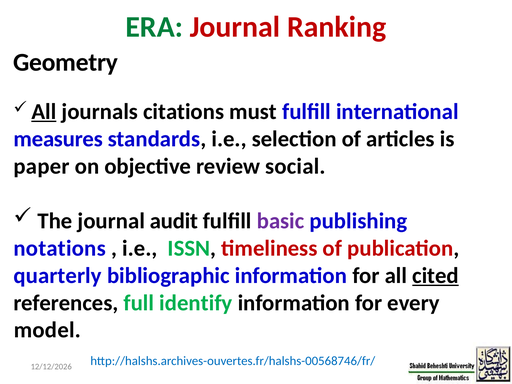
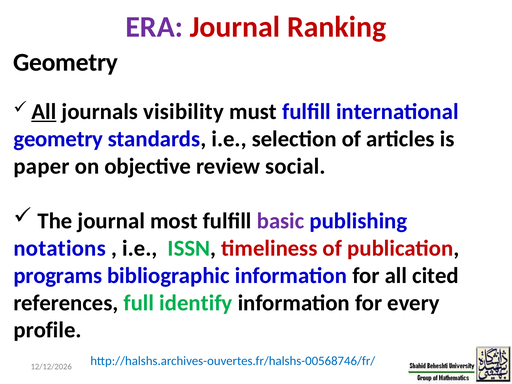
ERA colour: green -> purple (154, 27)
citations: citations -> visibility (183, 112)
measures: measures -> geometry (58, 139)
audit: audit -> most (174, 221)
quarterly: quarterly -> programs (58, 276)
cited underline: present -> none (435, 276)
model: model -> profile (48, 330)
